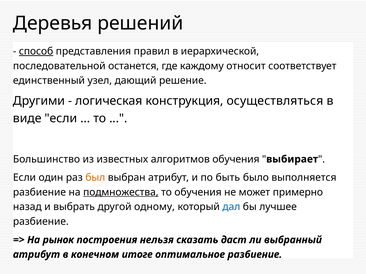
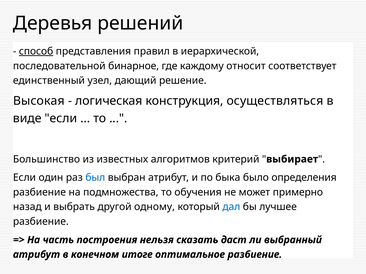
останется: останется -> бинарное (134, 66)
Другими: Другими -> Высокая (39, 101)
алгоритмов обучения: обучения -> критерий (236, 159)
был colour: orange -> blue (95, 178)
быть: быть -> быка (228, 178)
выполняется: выполняется -> определения (304, 178)
подмножества underline: present -> none (121, 193)
рынок: рынок -> часть (58, 240)
